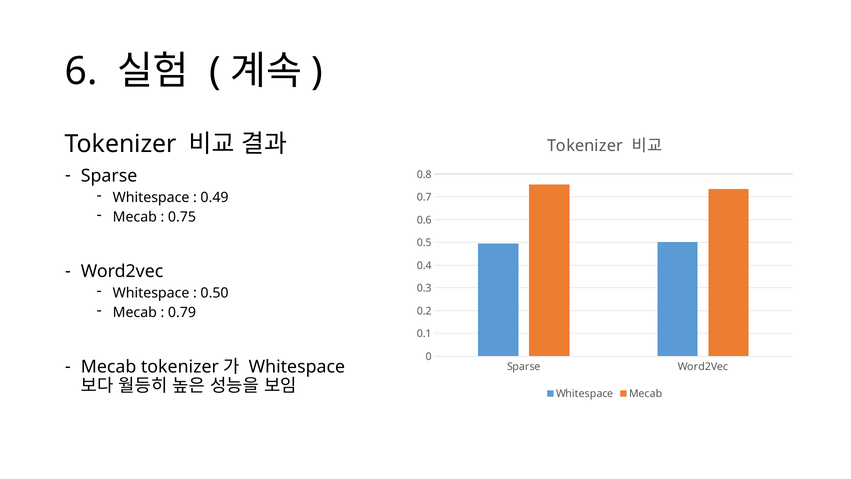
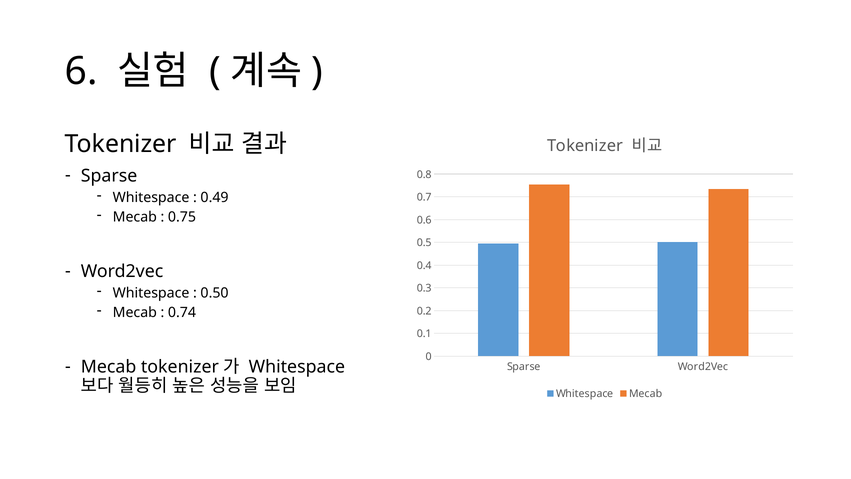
0.79: 0.79 -> 0.74 (182, 313)
